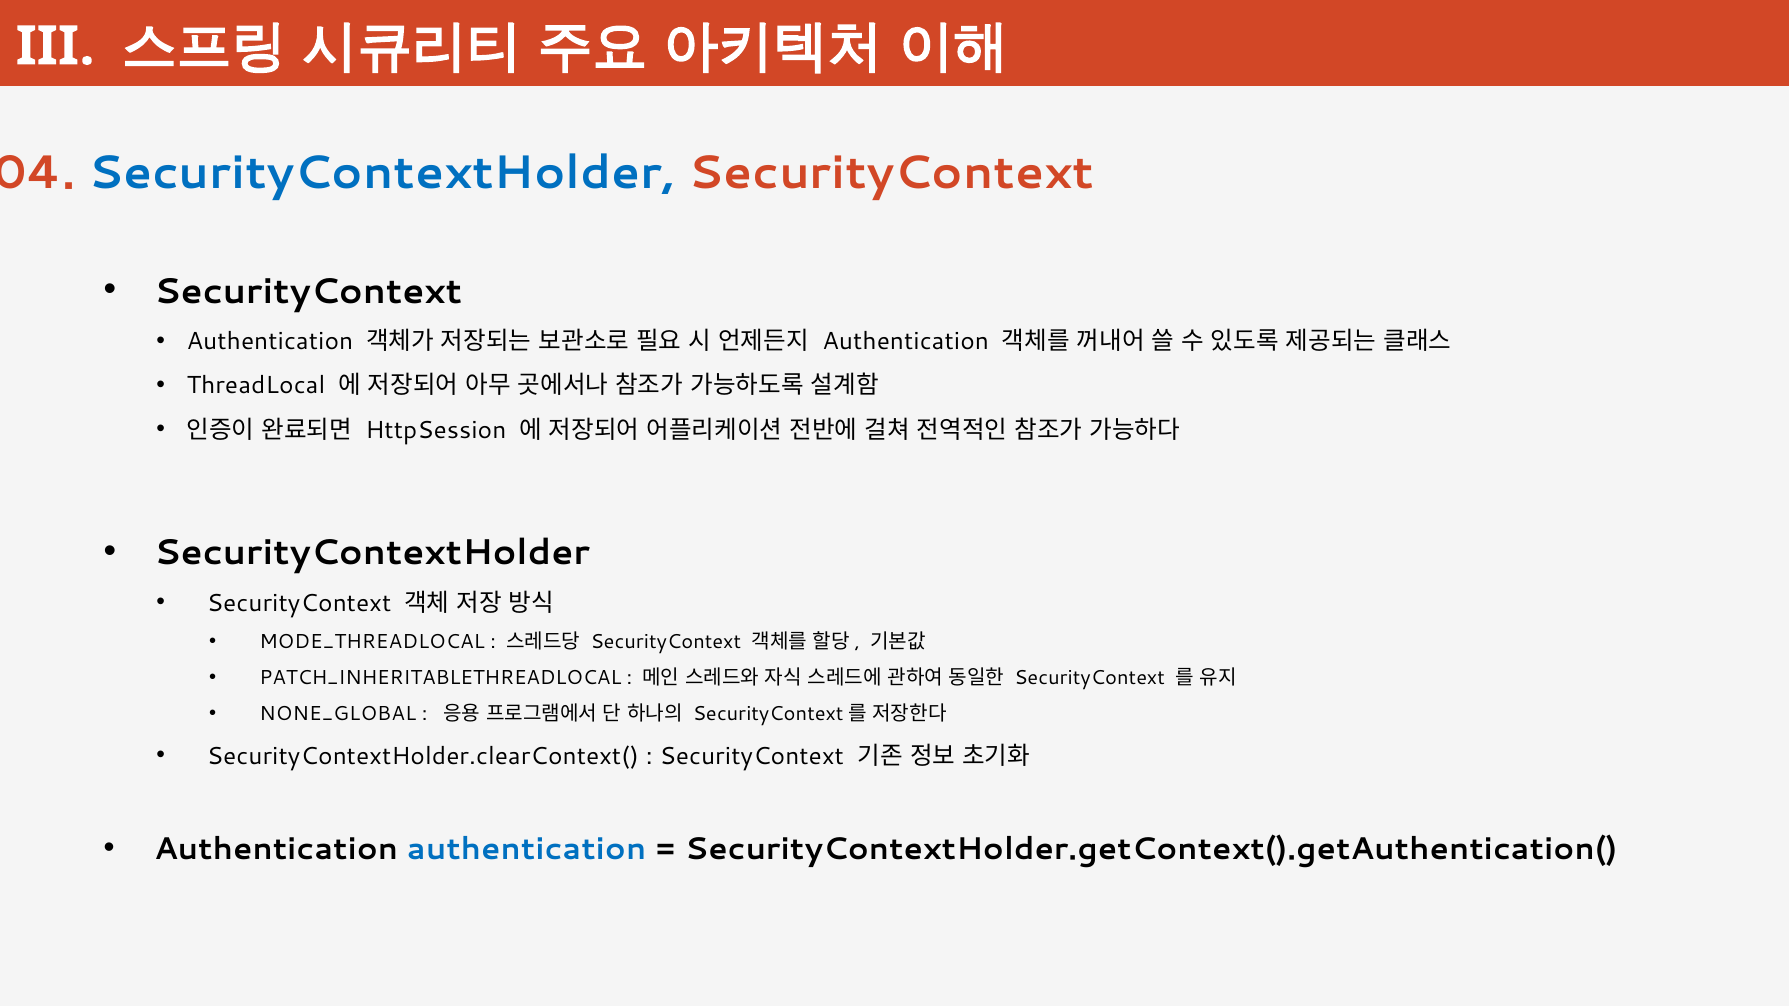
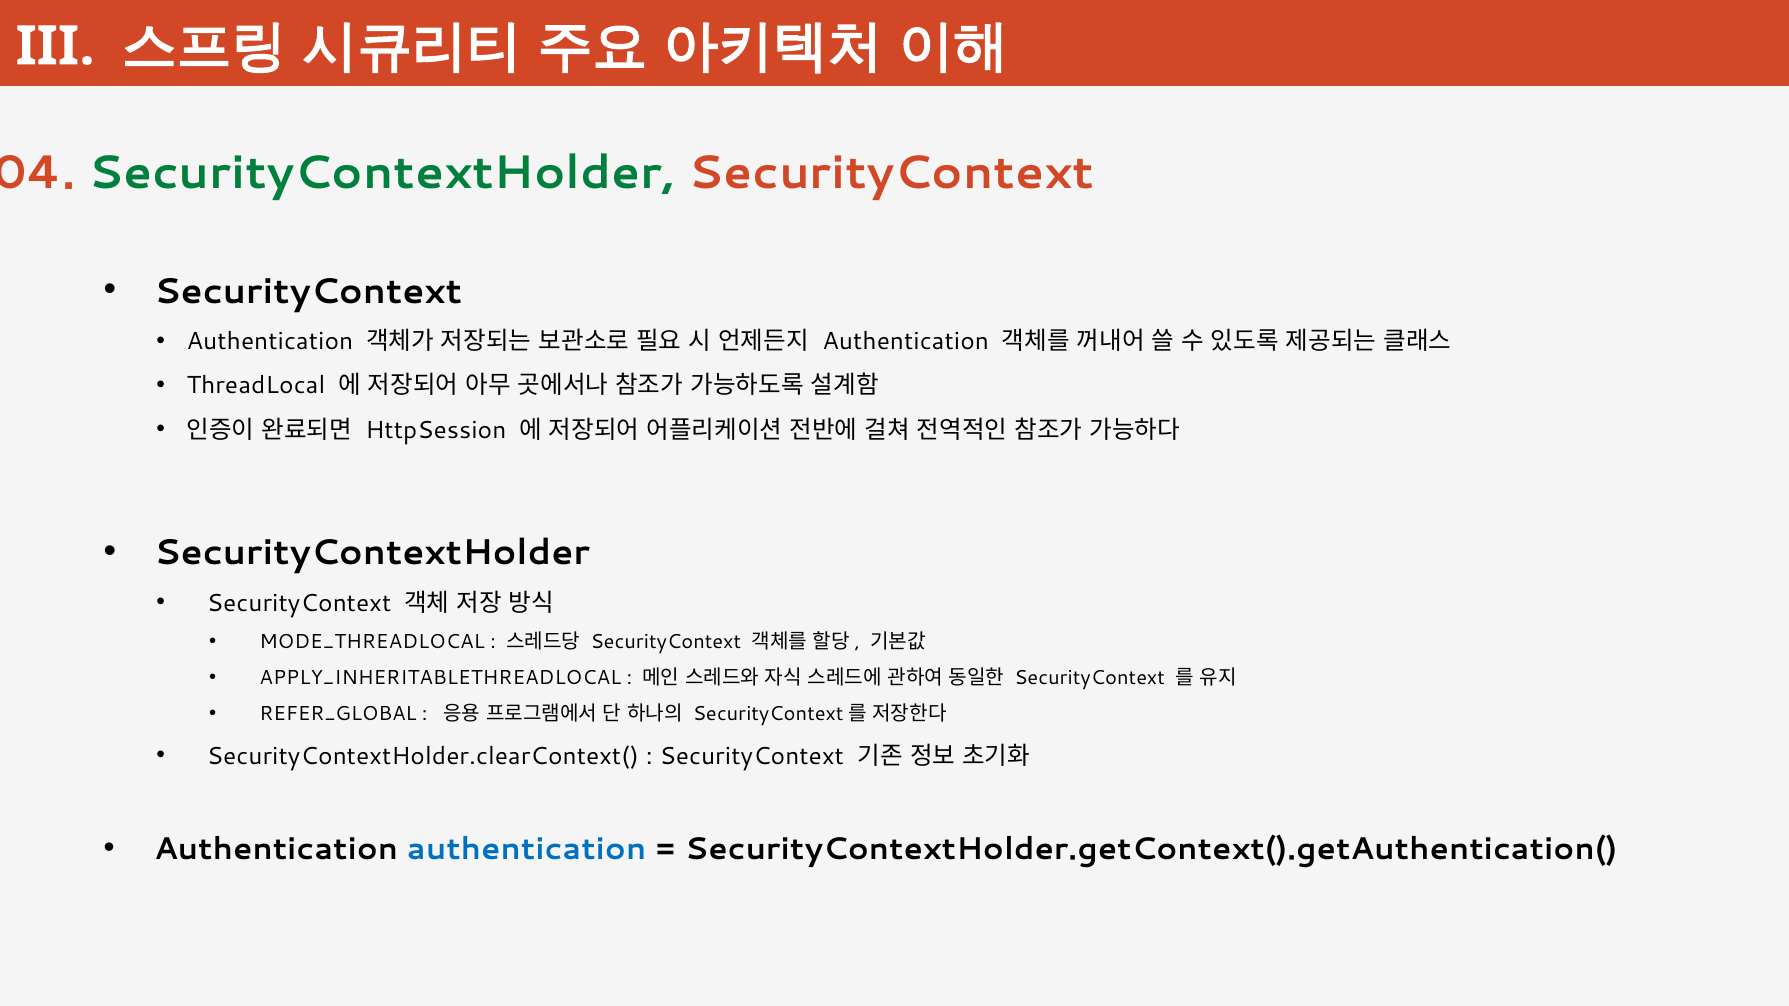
SecurityContextHolder colour: blue -> green (382, 173)
PATCH_INHERITABLETHREADLOCAL: PATCH_INHERITABLETHREADLOCAL -> APPLY_INHERITABLETHREADLOCAL (440, 678)
NONE_GLOBAL: NONE_GLOBAL -> REFER_GLOBAL (338, 714)
